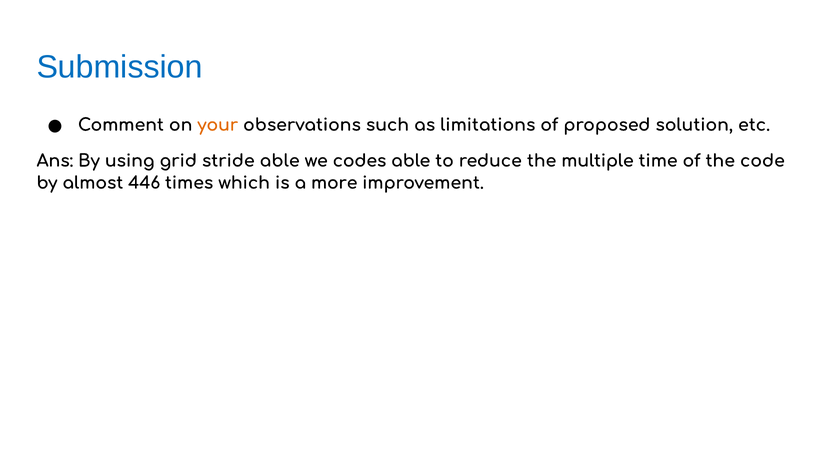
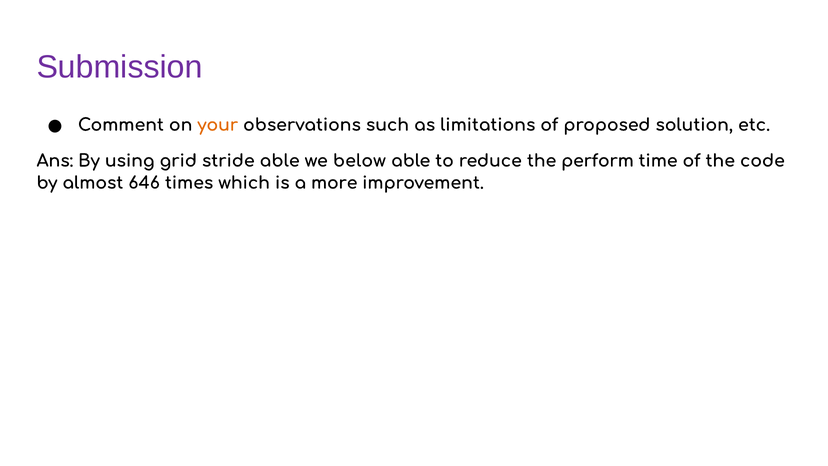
Submission colour: blue -> purple (120, 67)
codes: codes -> below (359, 161)
multiple: multiple -> perform (597, 161)
446: 446 -> 646 (144, 183)
